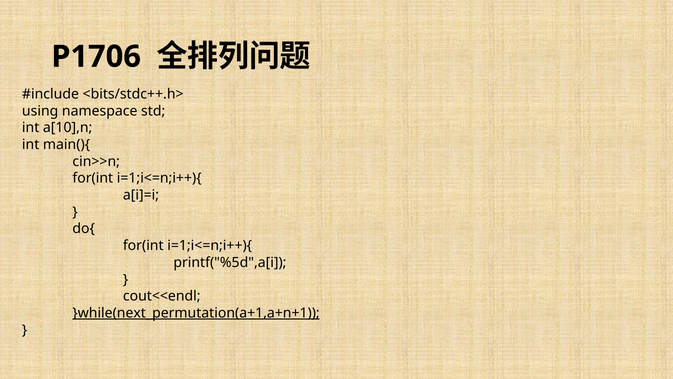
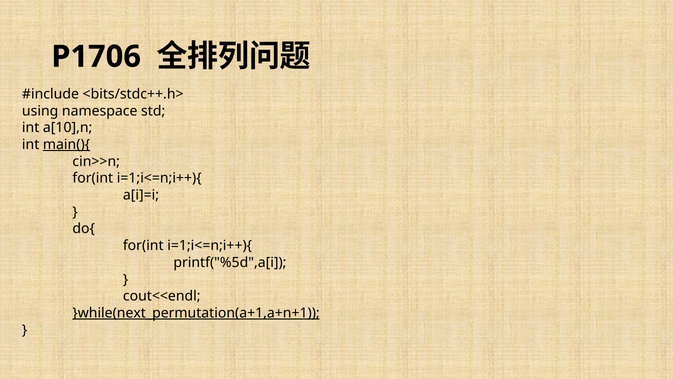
main(){ underline: none -> present (67, 144)
